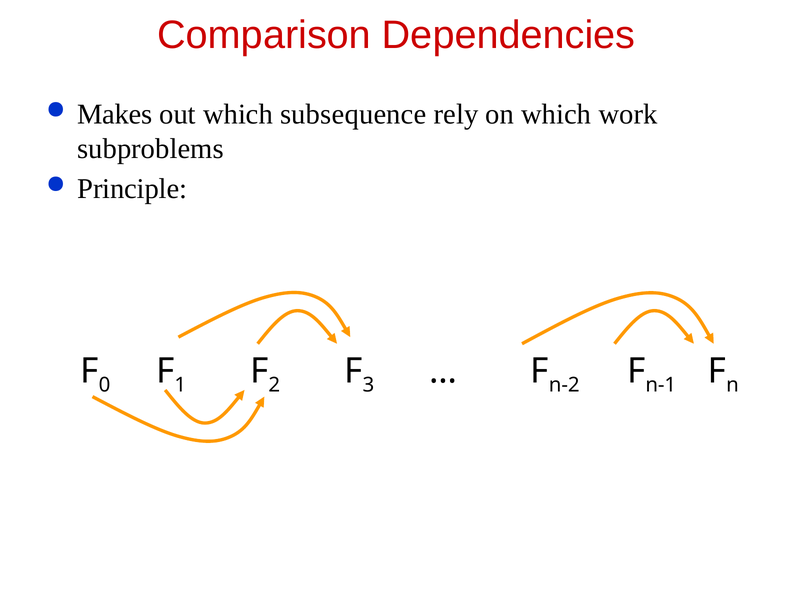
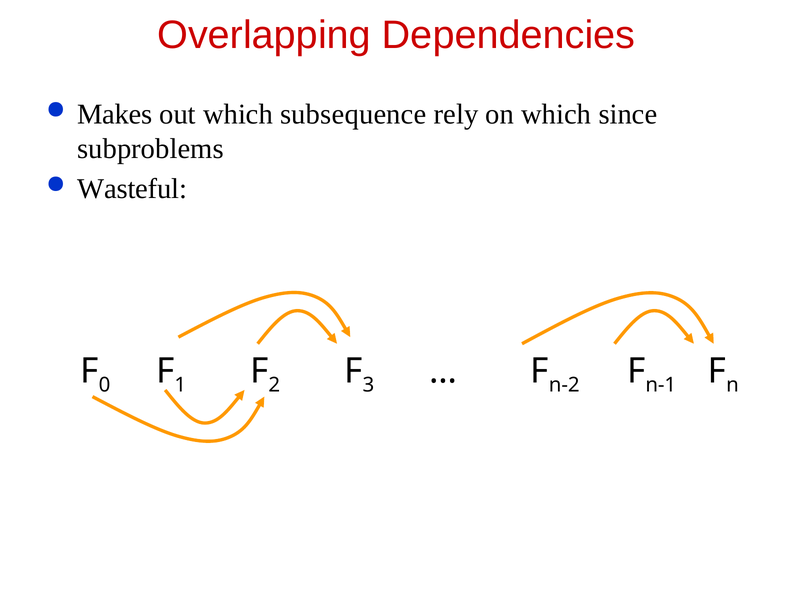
Comparison: Comparison -> Overlapping (264, 35)
work: work -> since (628, 114)
Principle: Principle -> Wasteful (132, 189)
